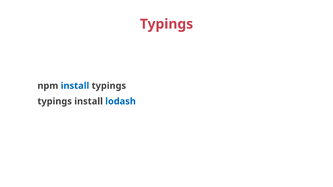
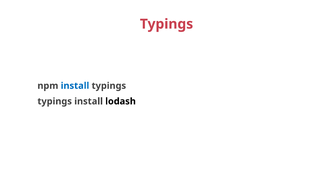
lodash colour: blue -> black (121, 101)
